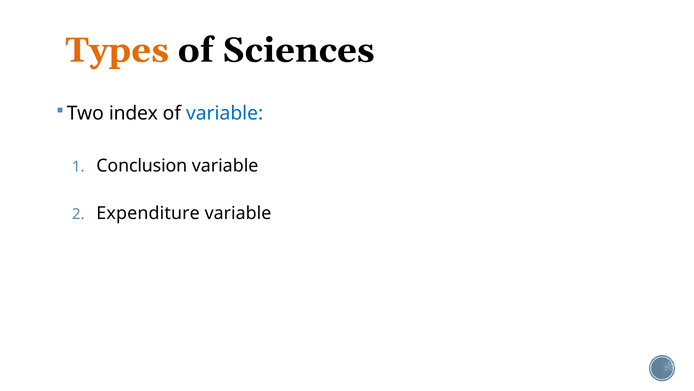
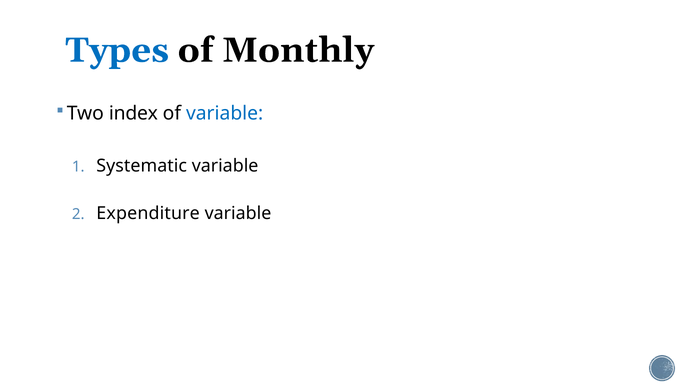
Types colour: orange -> blue (117, 50)
Sciences: Sciences -> Monthly (298, 50)
Conclusion: Conclusion -> Systematic (142, 166)
